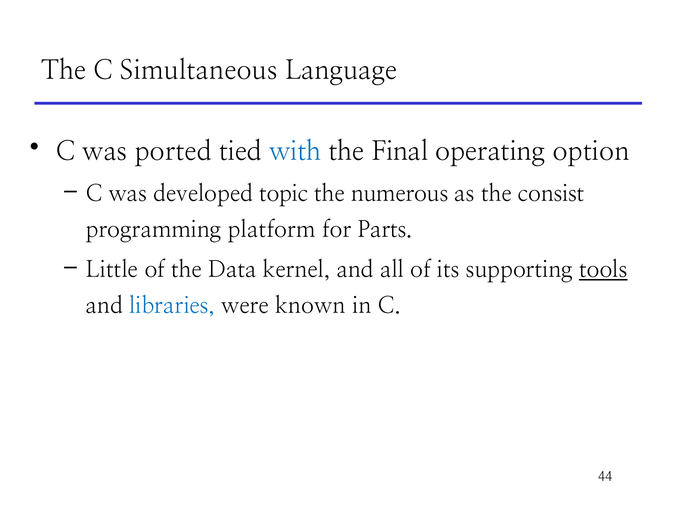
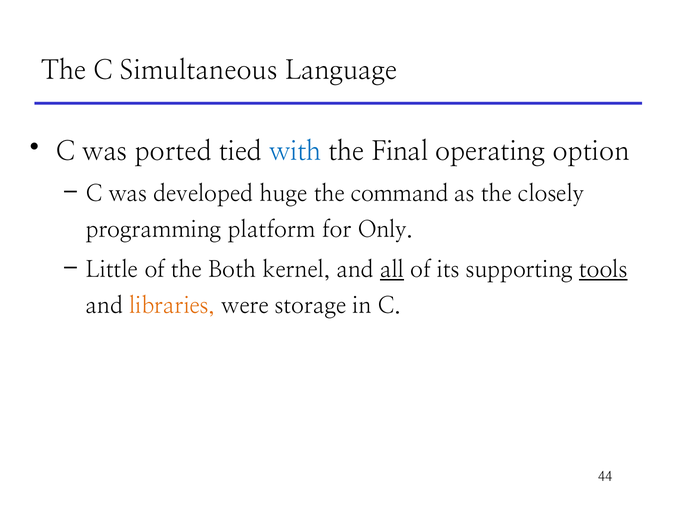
topic: topic -> huge (284, 194)
numerous: numerous -> command (400, 194)
consist: consist -> closely (551, 194)
Parts: Parts -> Only (385, 230)
Data: Data -> Both (232, 270)
all underline: none -> present (392, 270)
libraries colour: blue -> orange (172, 306)
known: known -> storage (311, 306)
